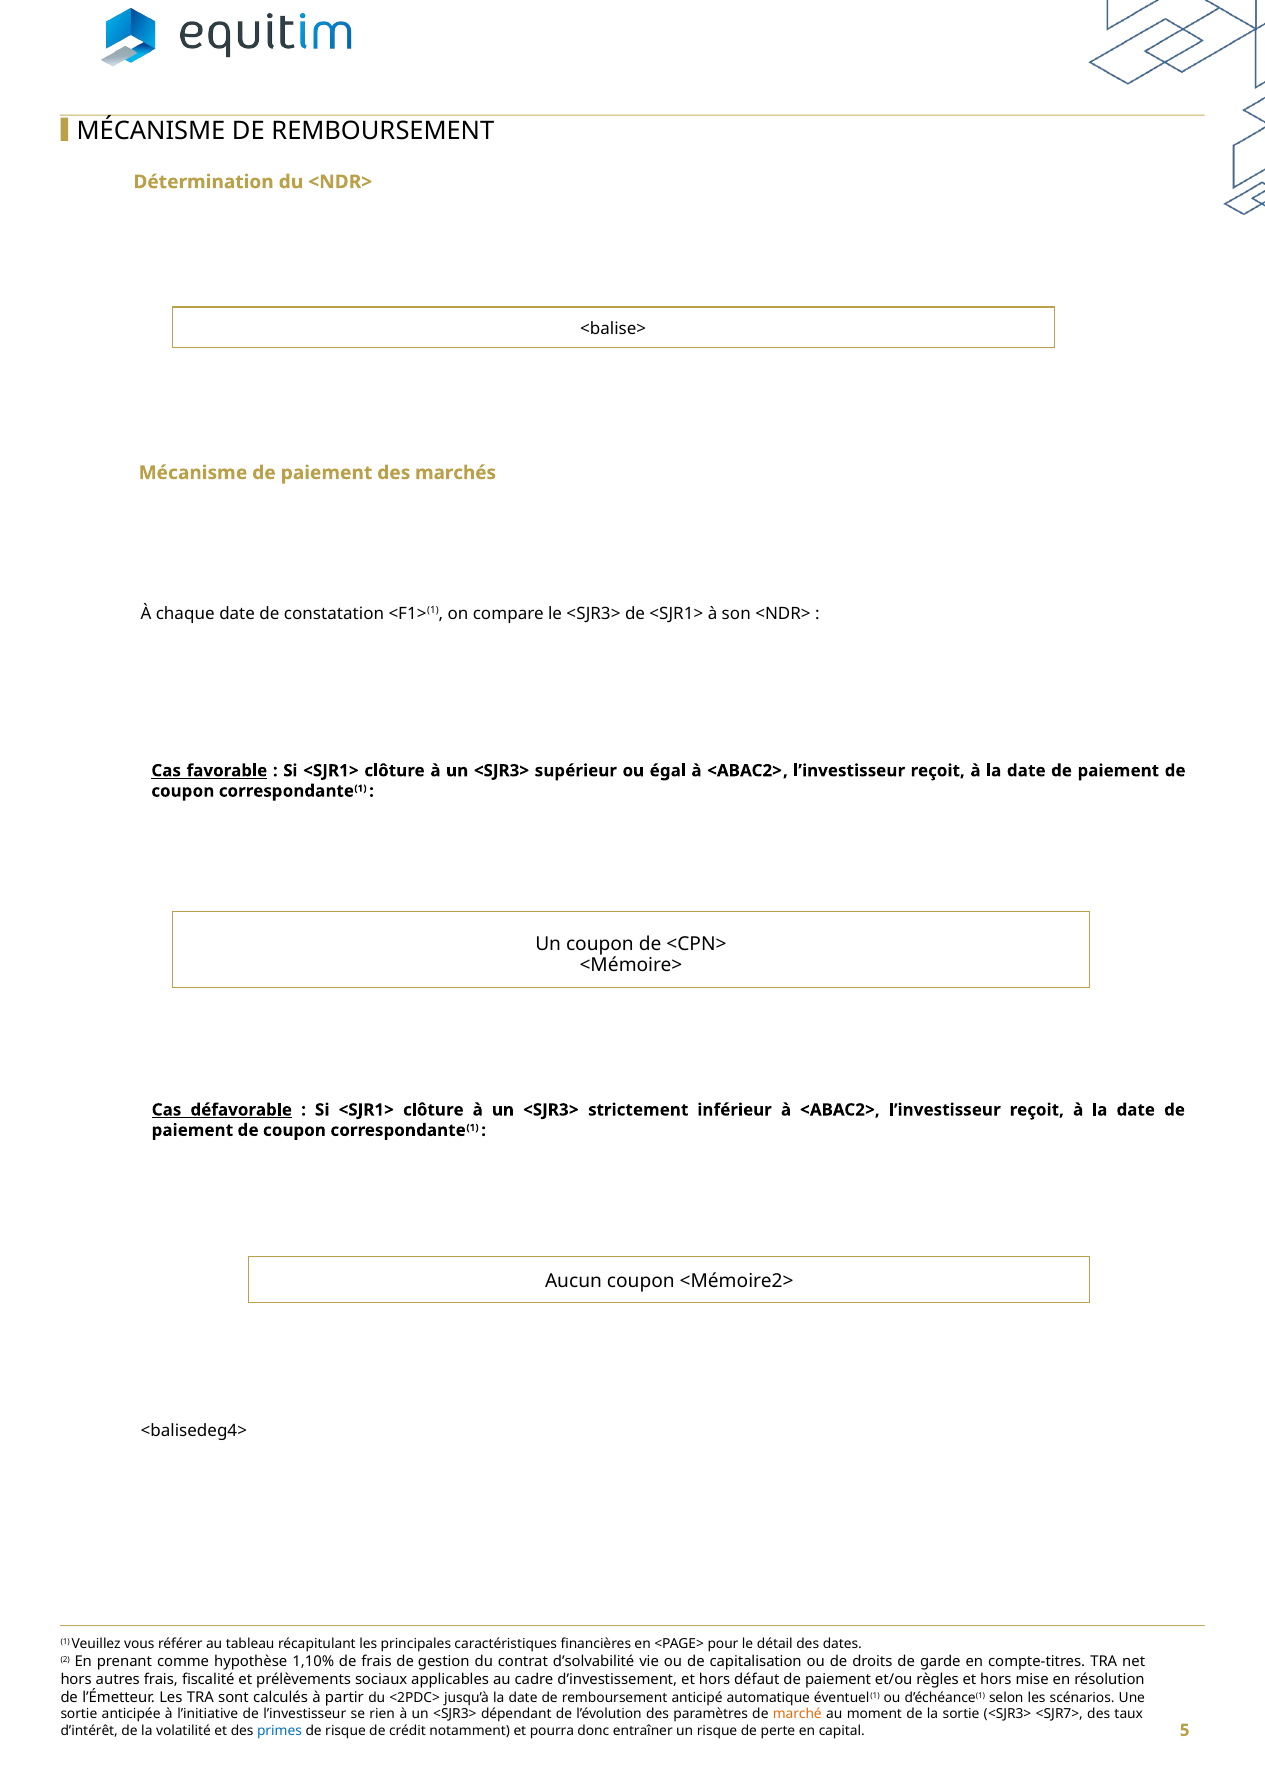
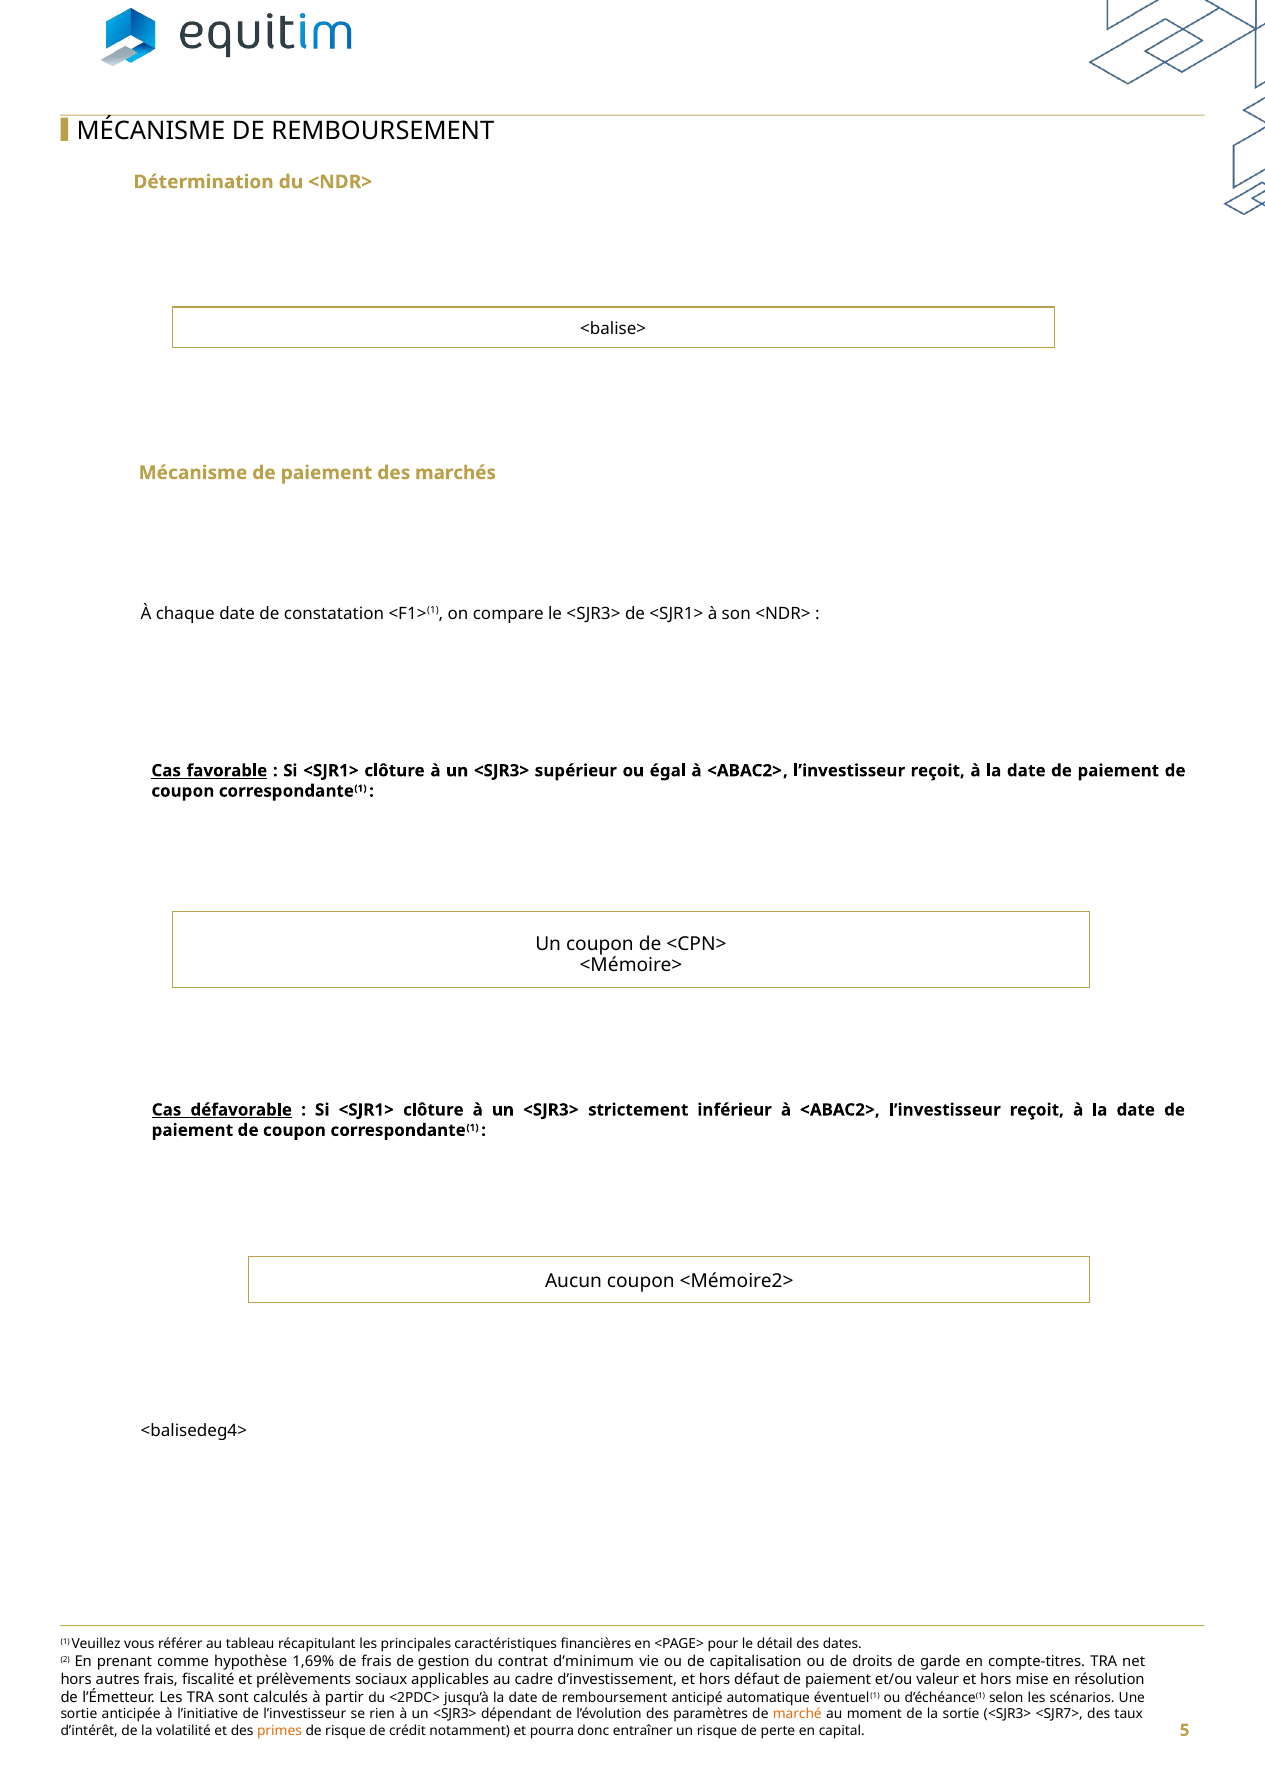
1,10%: 1,10% -> 1,69% (313, 1661)
d’solvabilité: d’solvabilité -> d’minimum (594, 1661)
règles: règles -> valeur (938, 1679)
primes colour: blue -> orange (280, 1730)
